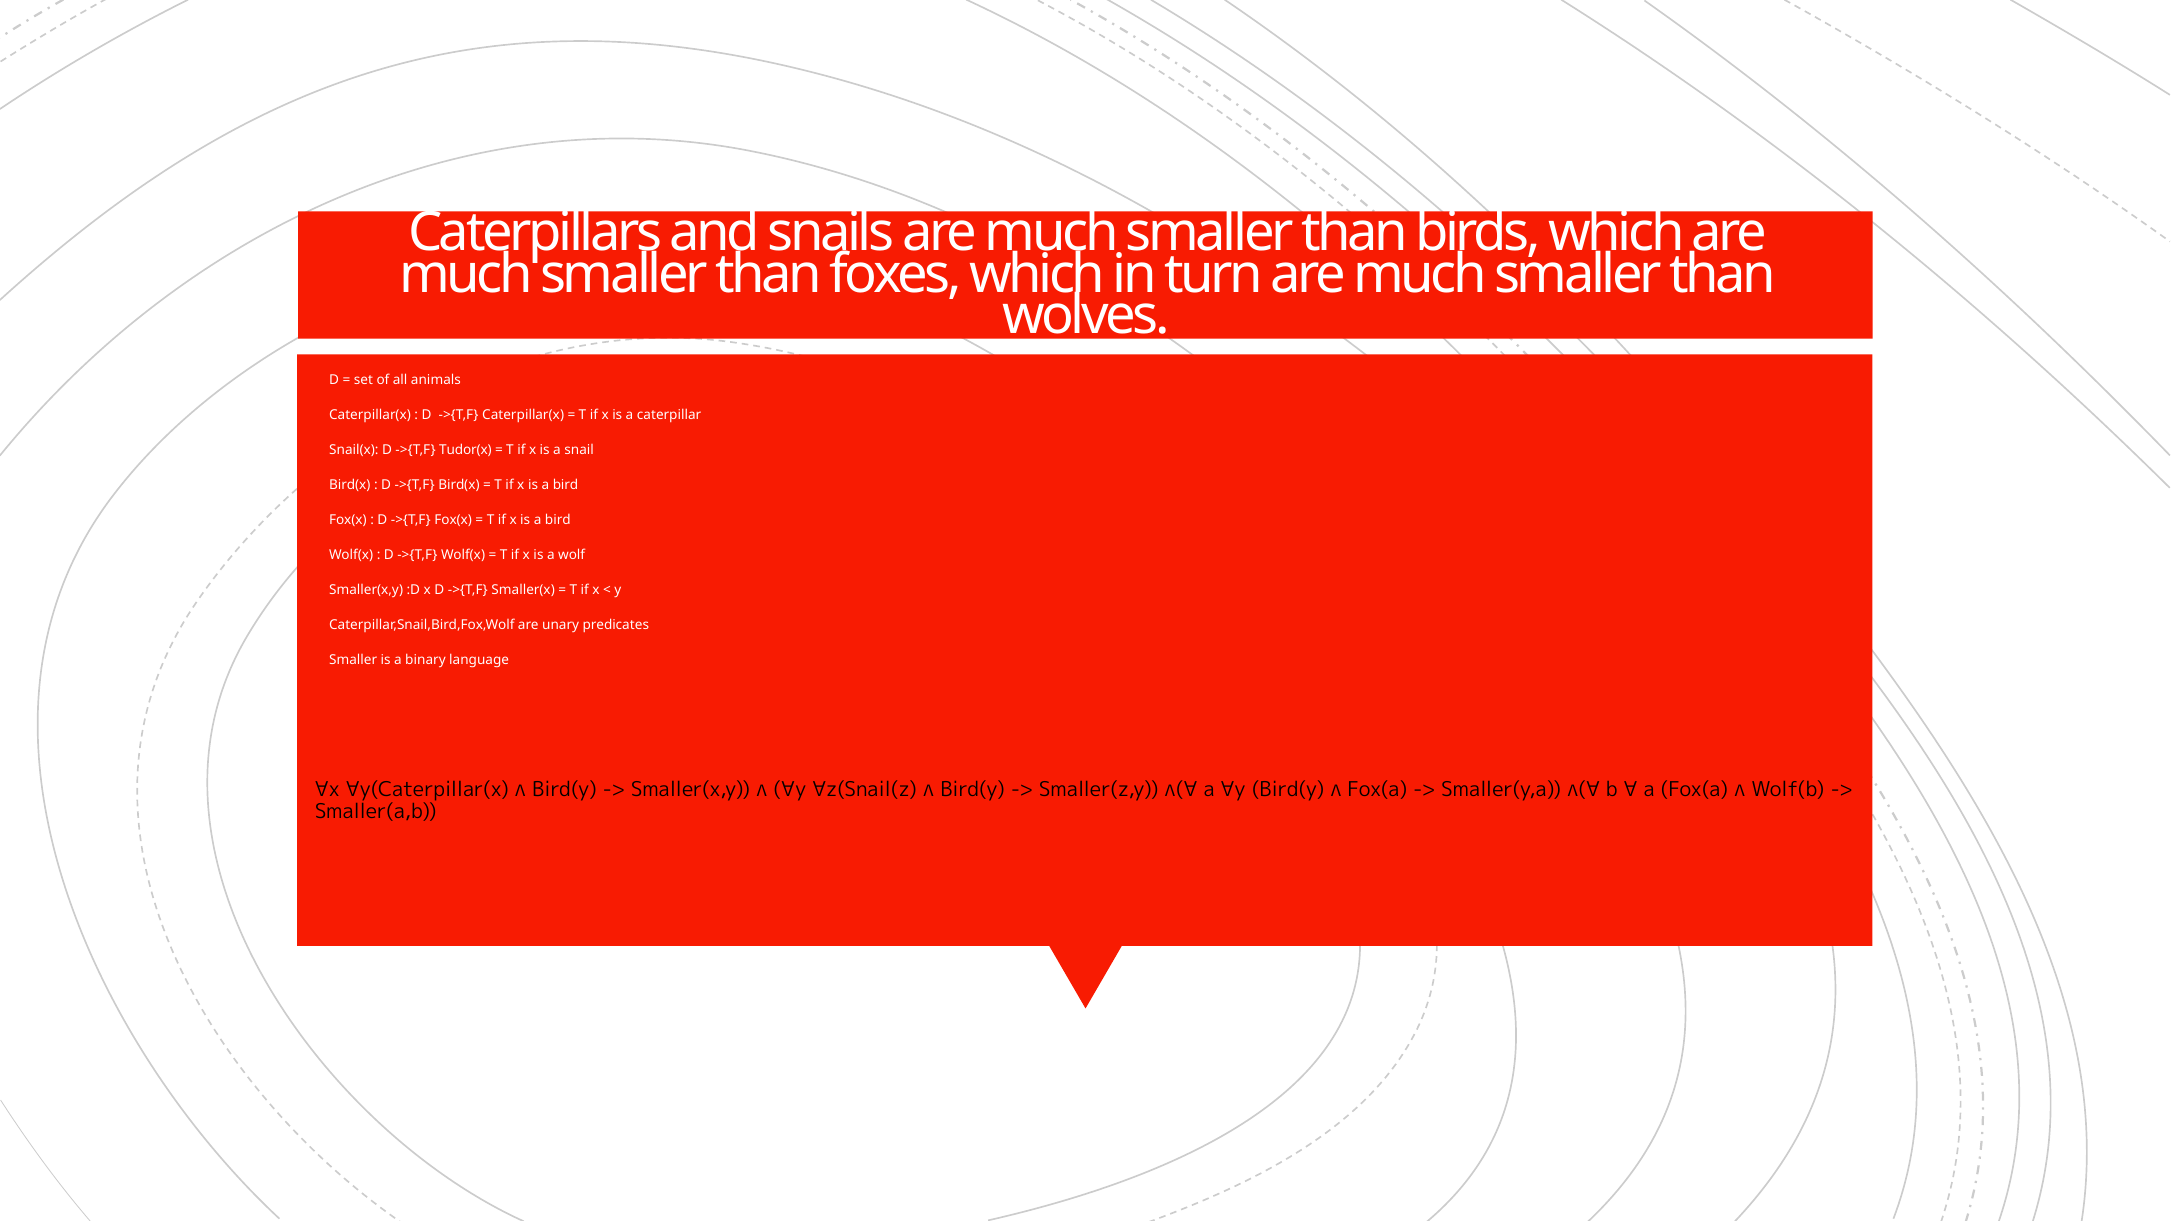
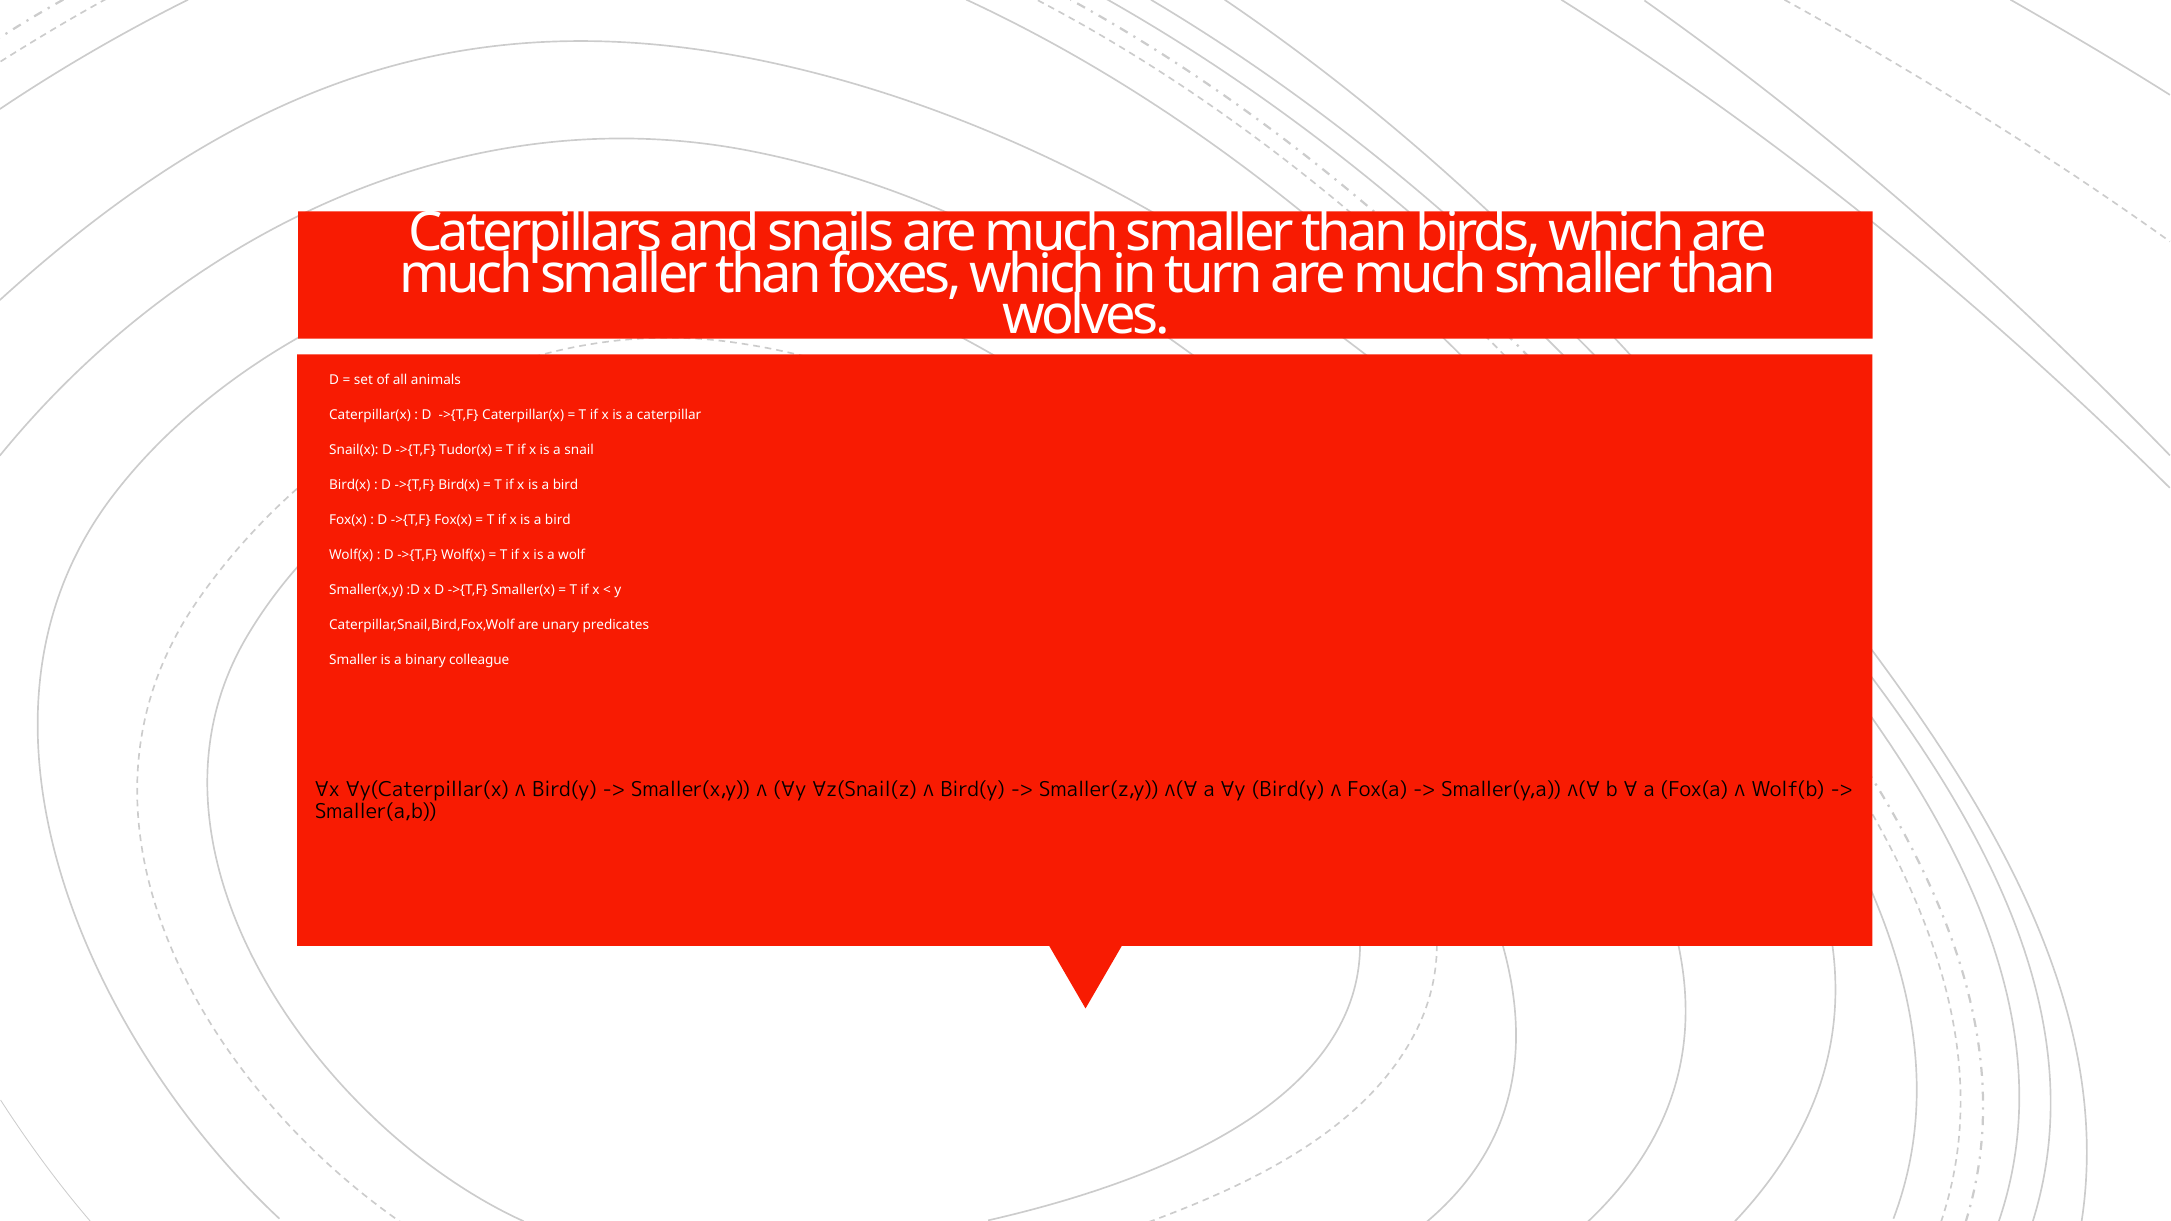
language: language -> colleague (479, 661)
